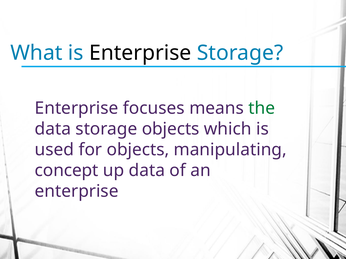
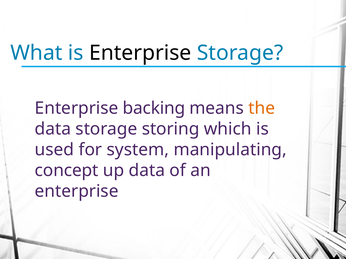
focuses: focuses -> backing (154, 108)
the colour: green -> orange (262, 108)
storage objects: objects -> storing (171, 129)
for objects: objects -> system (138, 150)
